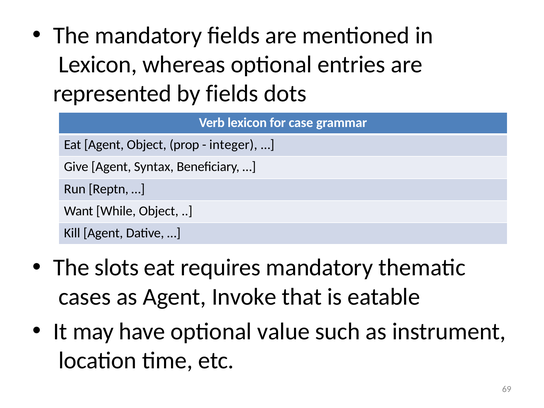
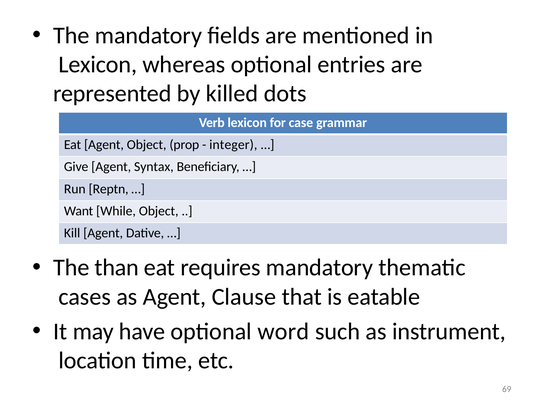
by fields: fields -> killed (232, 94)
slots: slots -> than (117, 268)
Invoke: Invoke -> Clause (244, 297)
value: value -> word (283, 332)
